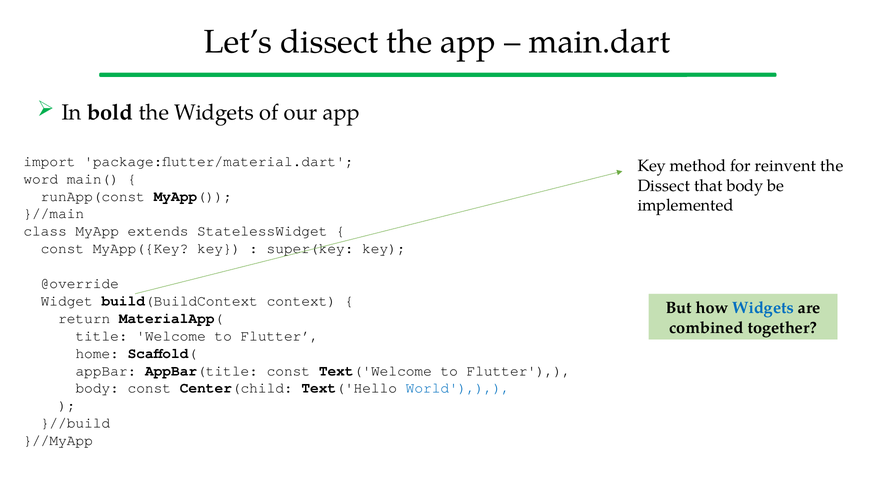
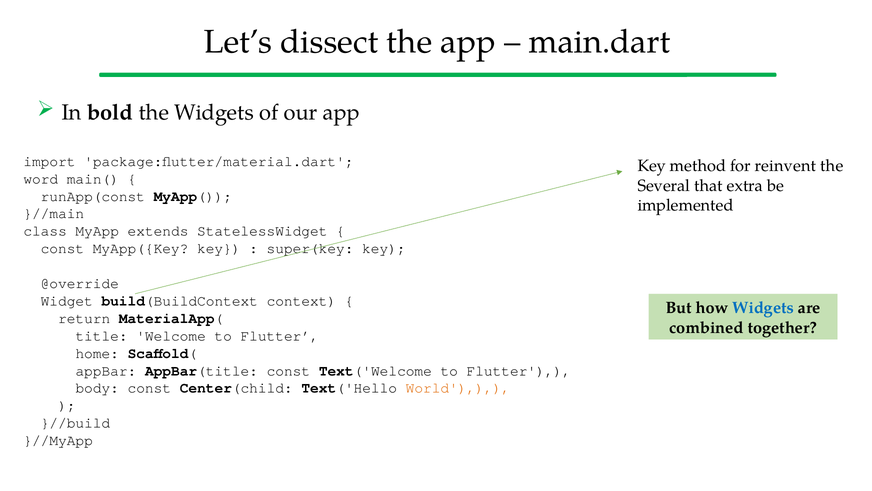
Dissect: Dissect -> Several (664, 185)
that body: body -> extra (745, 185)
World colour: blue -> orange (458, 388)
